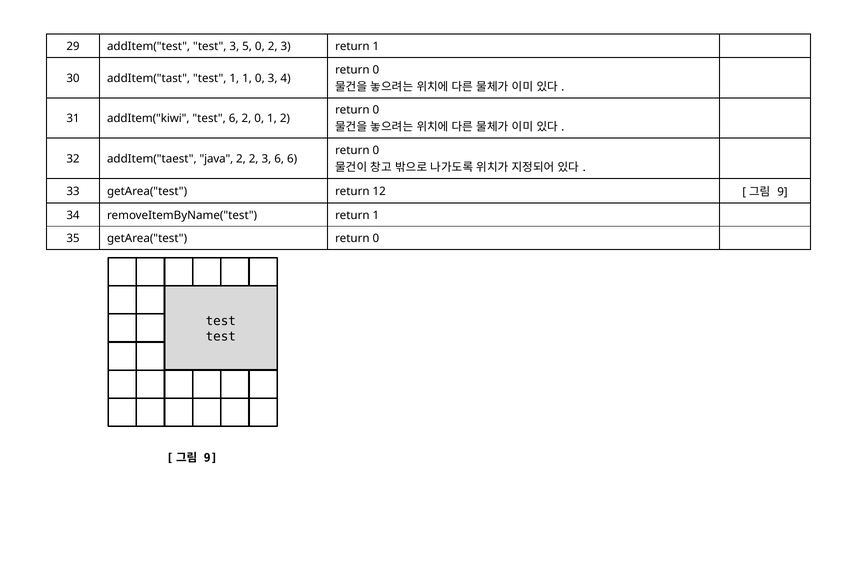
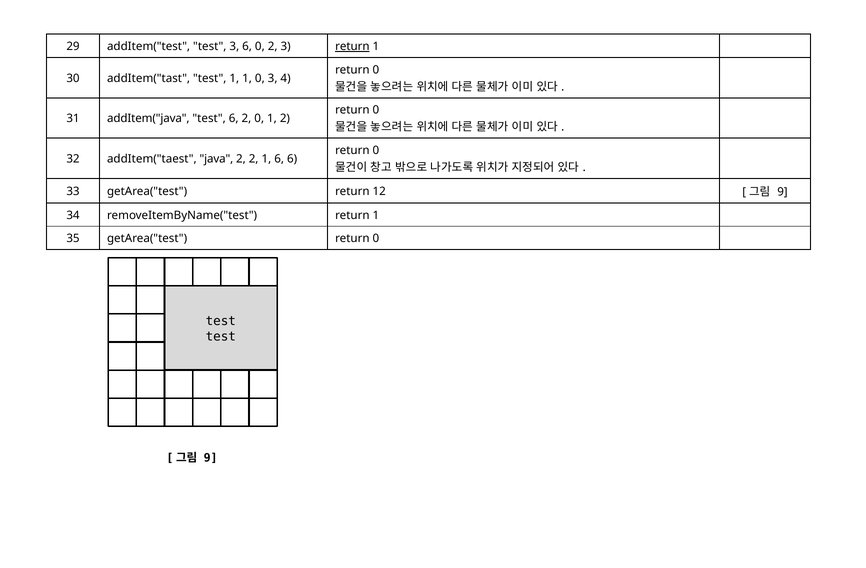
3 5: 5 -> 6 (247, 47)
return underline: none -> present (352, 47)
addItem("kiwi: addItem("kiwi -> addItem("java (148, 119)
2 2 3: 3 -> 1 (266, 159)
